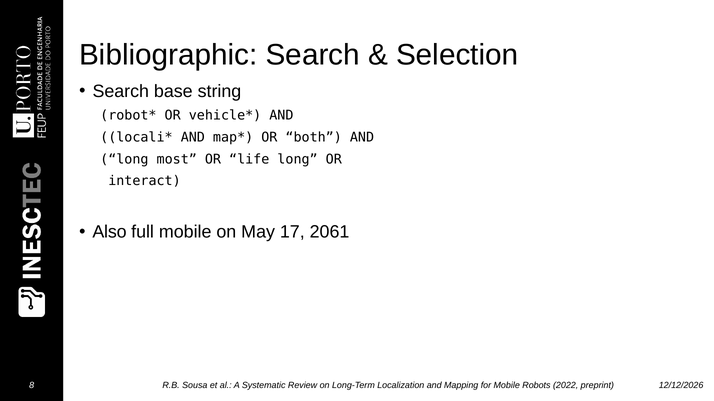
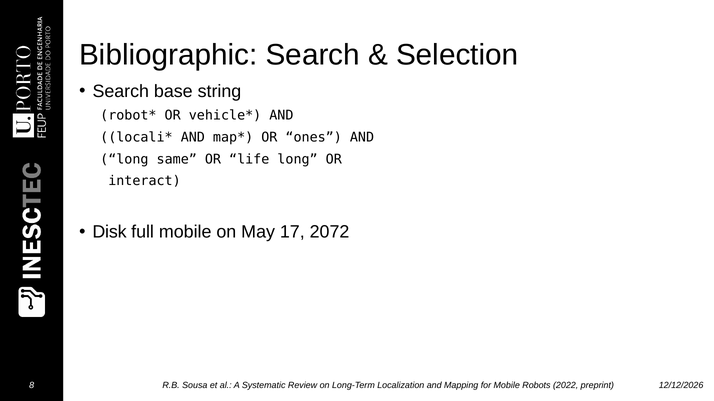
both: both -> ones (314, 138)
most: most -> same (177, 159)
Also: Also -> Disk (109, 232)
2061: 2061 -> 2072 (330, 232)
